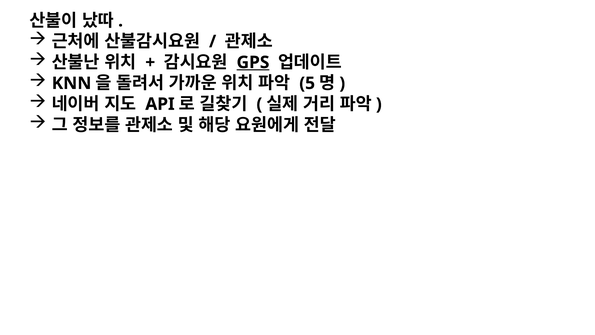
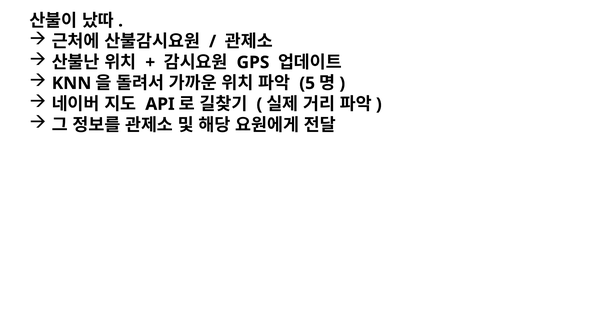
GPS underline: present -> none (253, 62)
